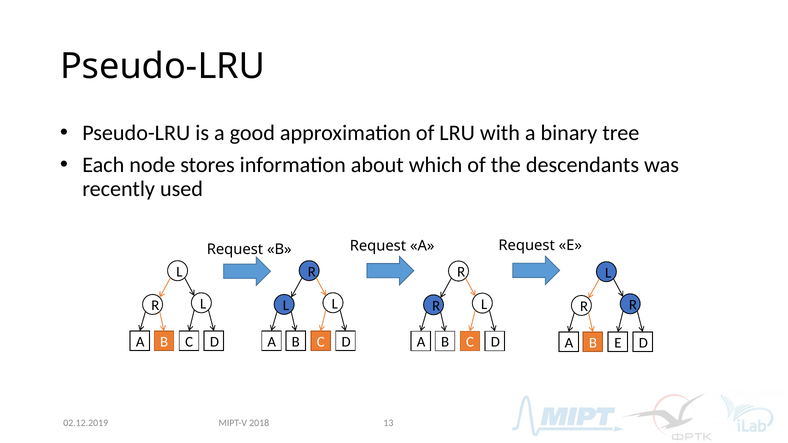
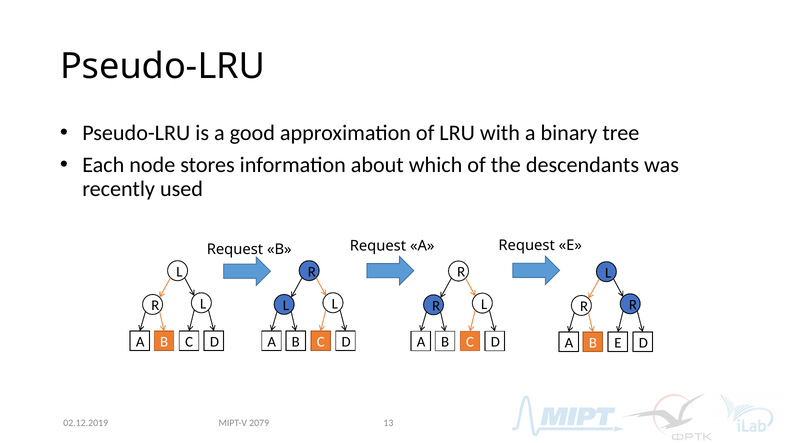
2018: 2018 -> 2079 (259, 423)
